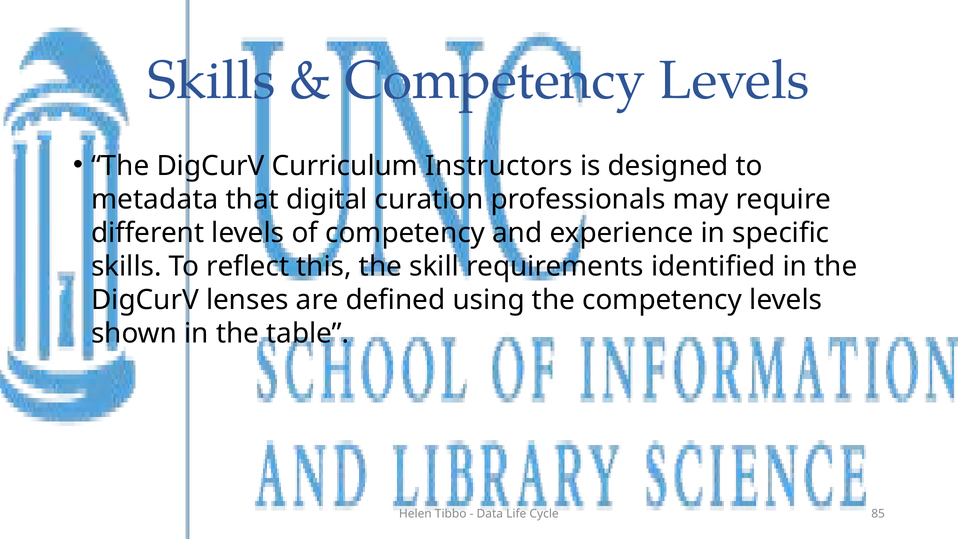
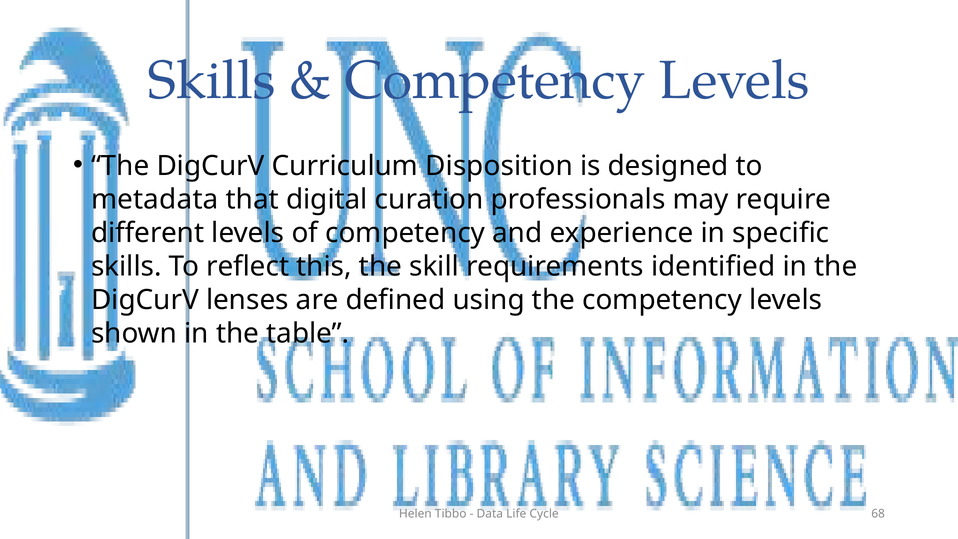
Instructors: Instructors -> Disposition (499, 166)
85: 85 -> 68 (878, 514)
